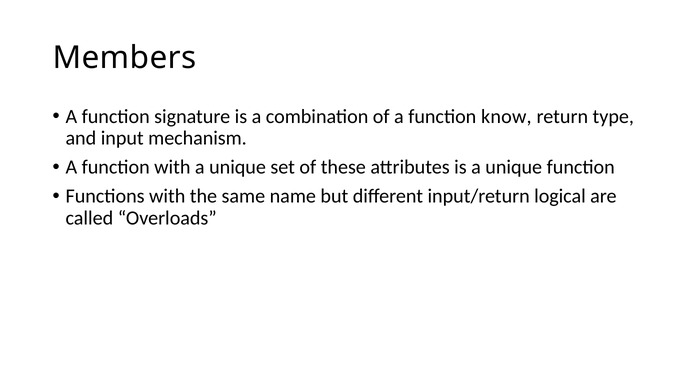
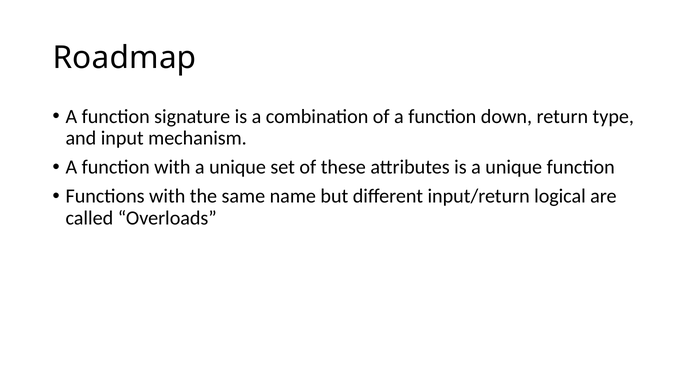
Members: Members -> Roadmap (125, 58)
know: know -> down (506, 117)
